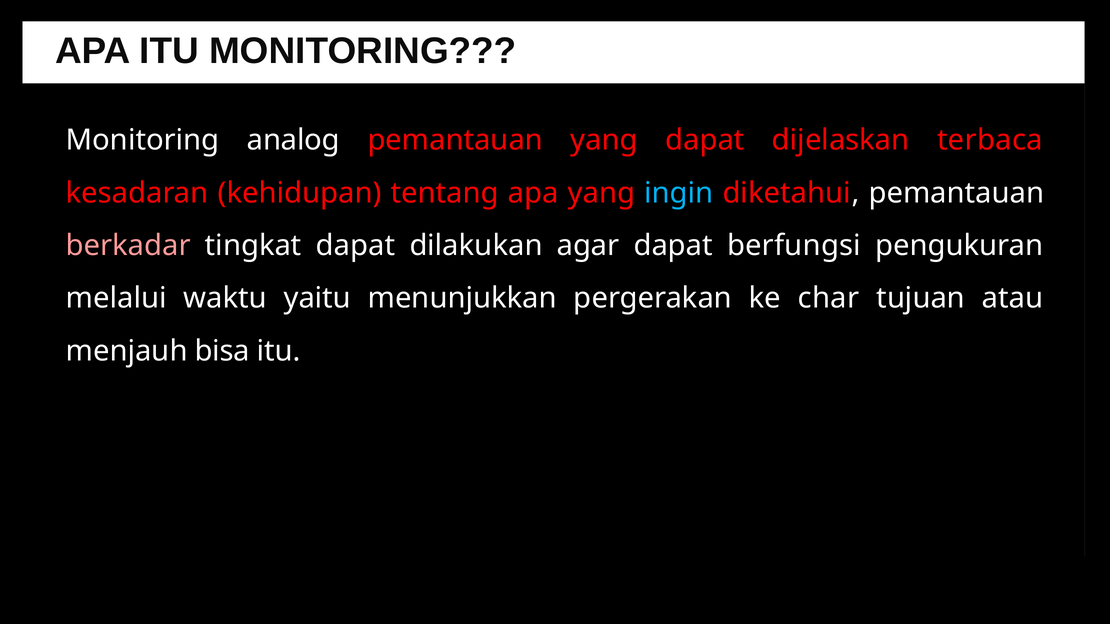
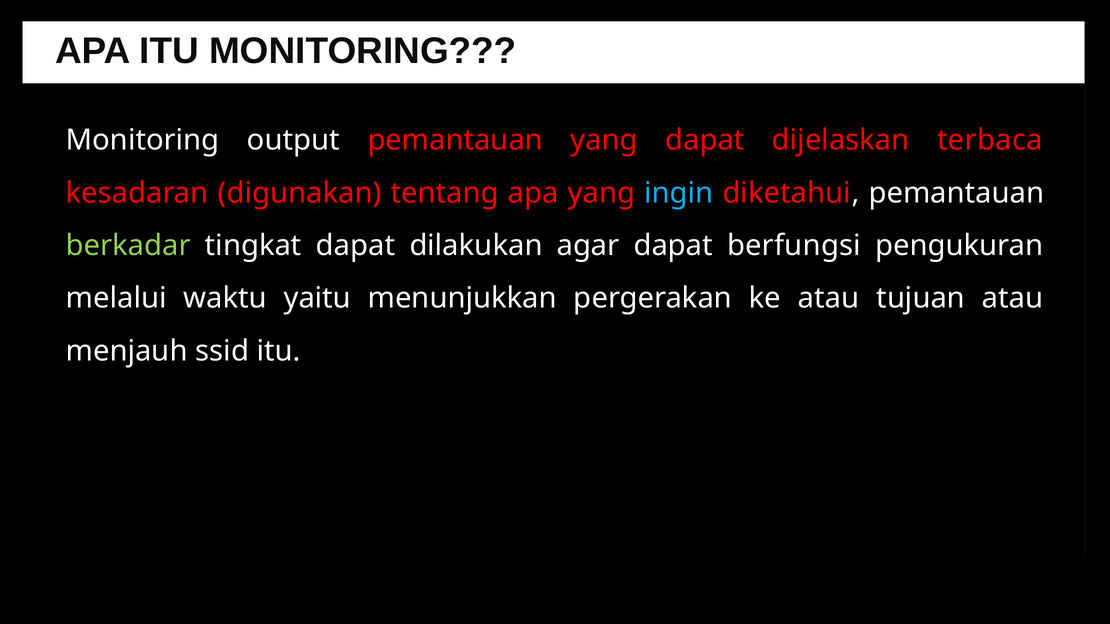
analog: analog -> output (293, 140)
kehidupan: kehidupan -> digunakan (300, 193)
berkadar colour: pink -> light green (128, 246)
ke char: char -> atau (829, 298)
bisa: bisa -> ssid (222, 351)
